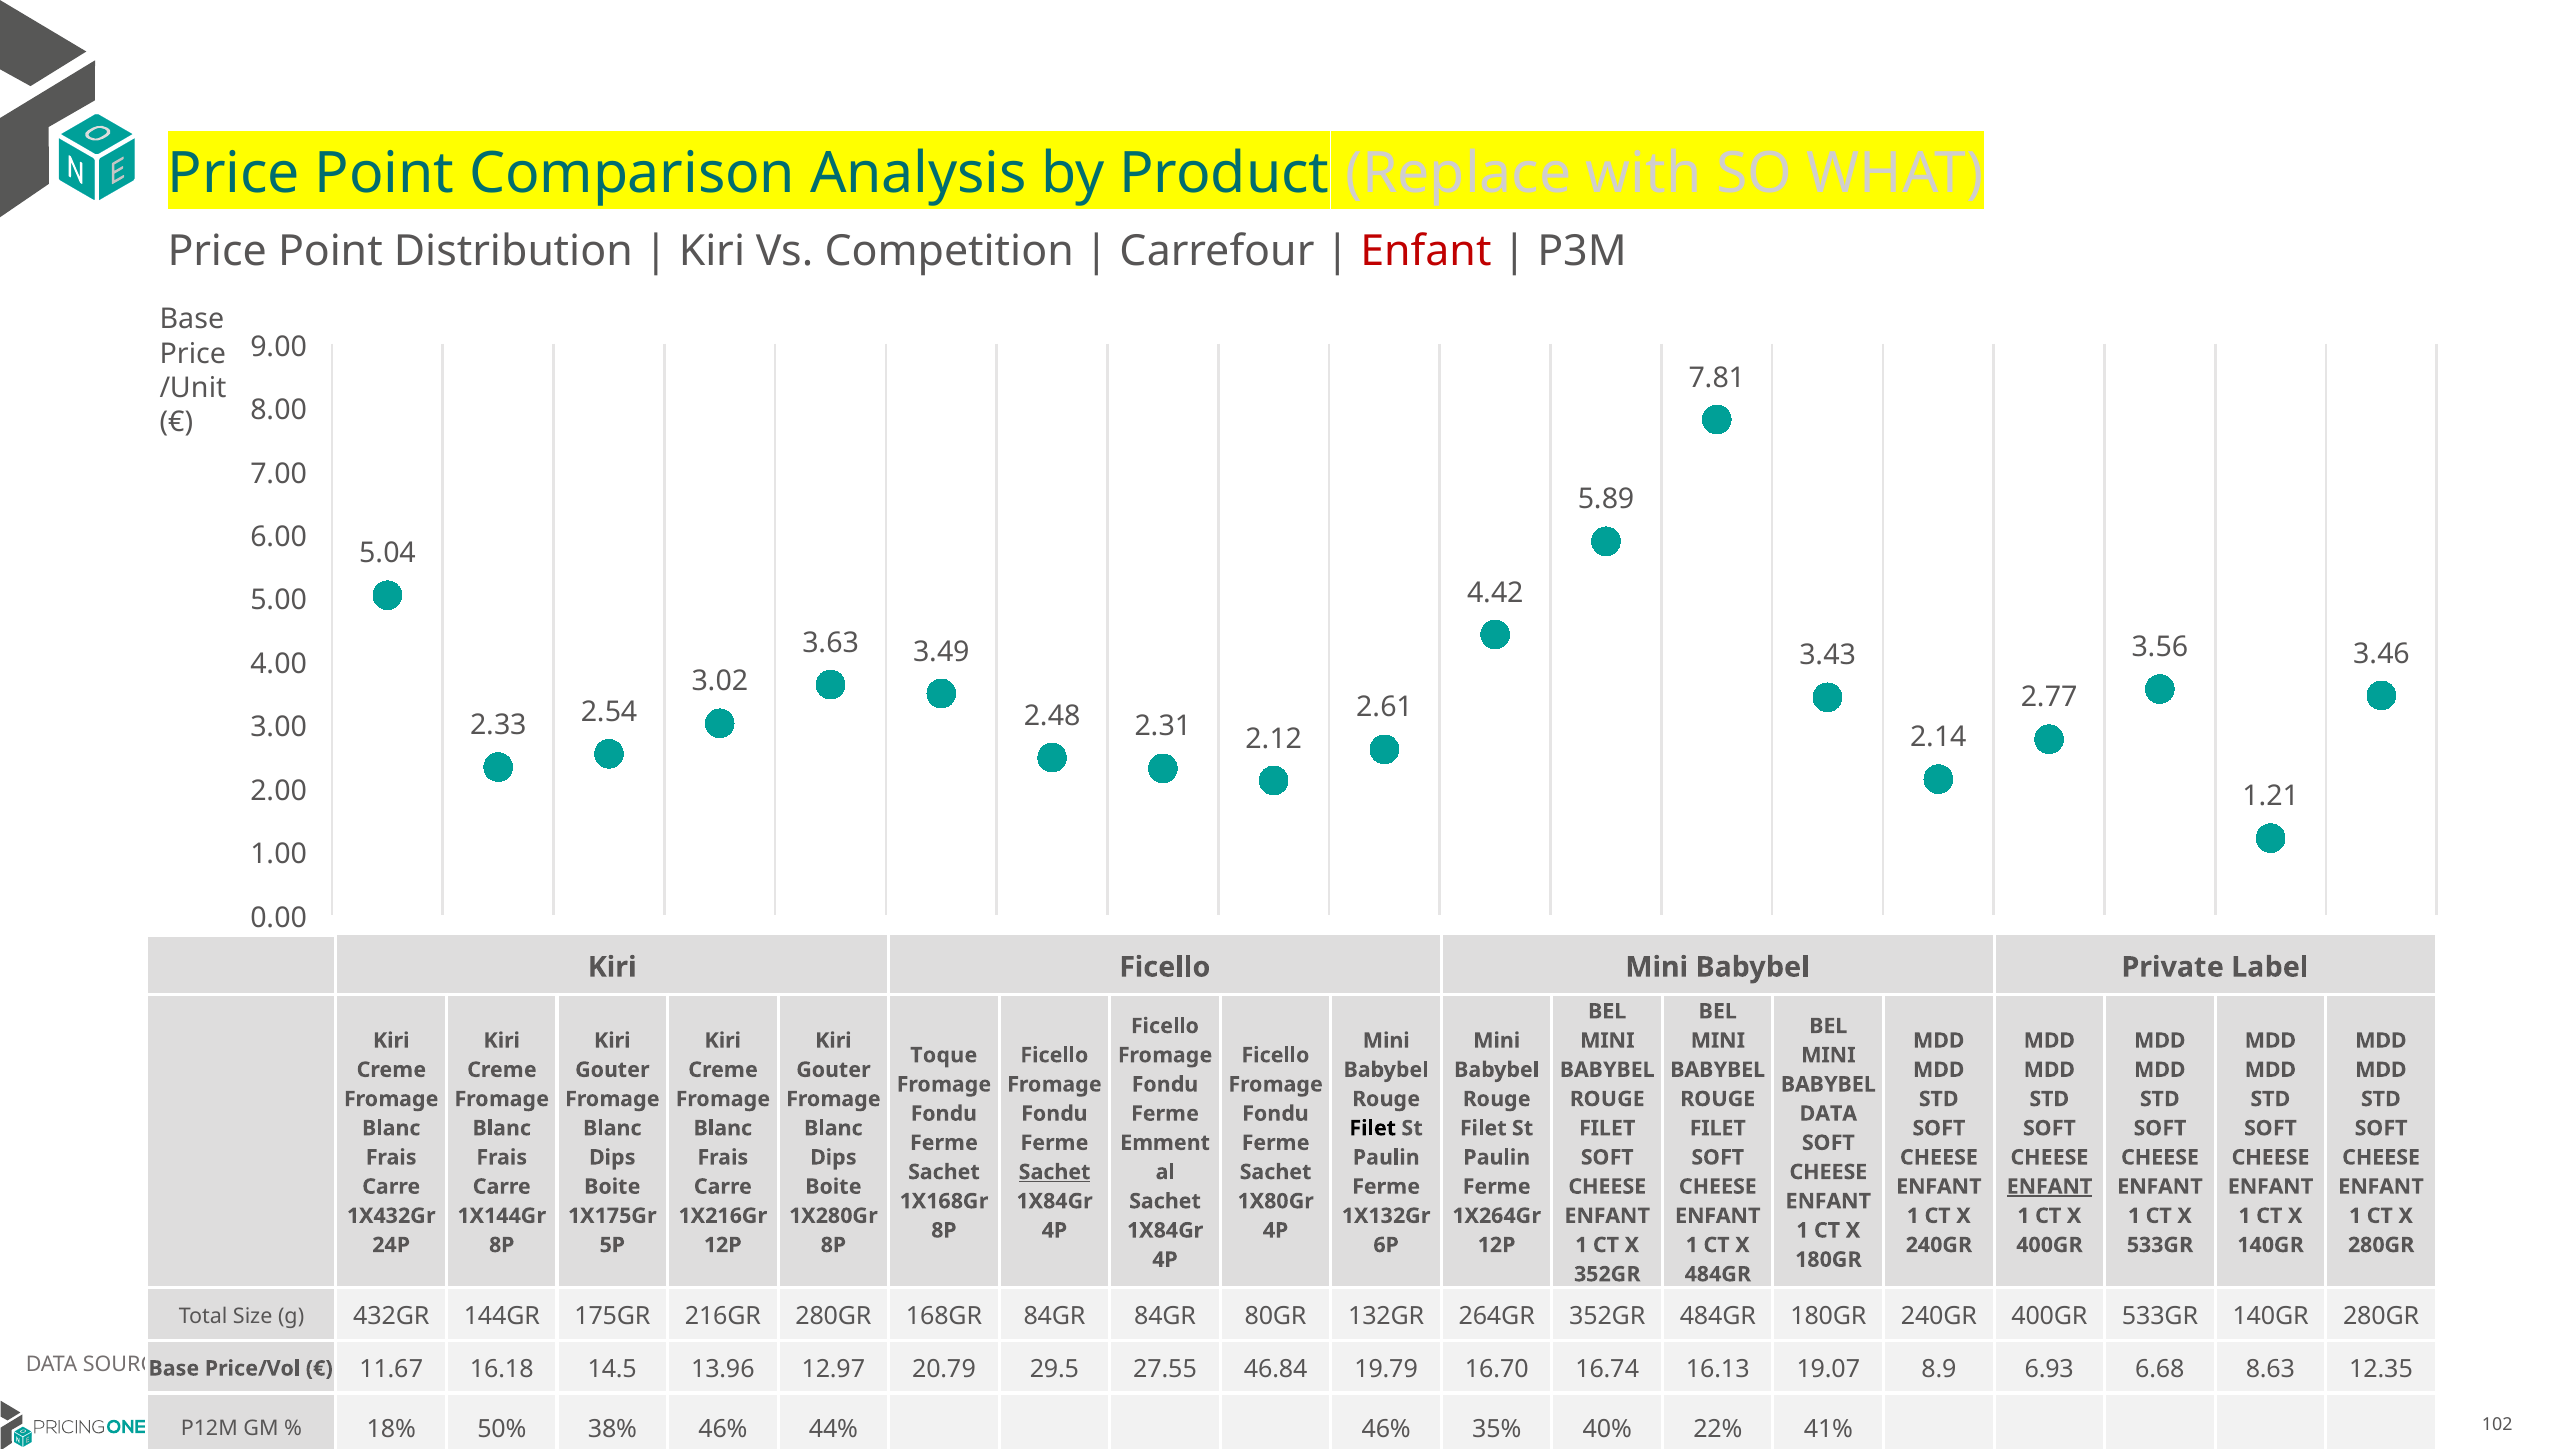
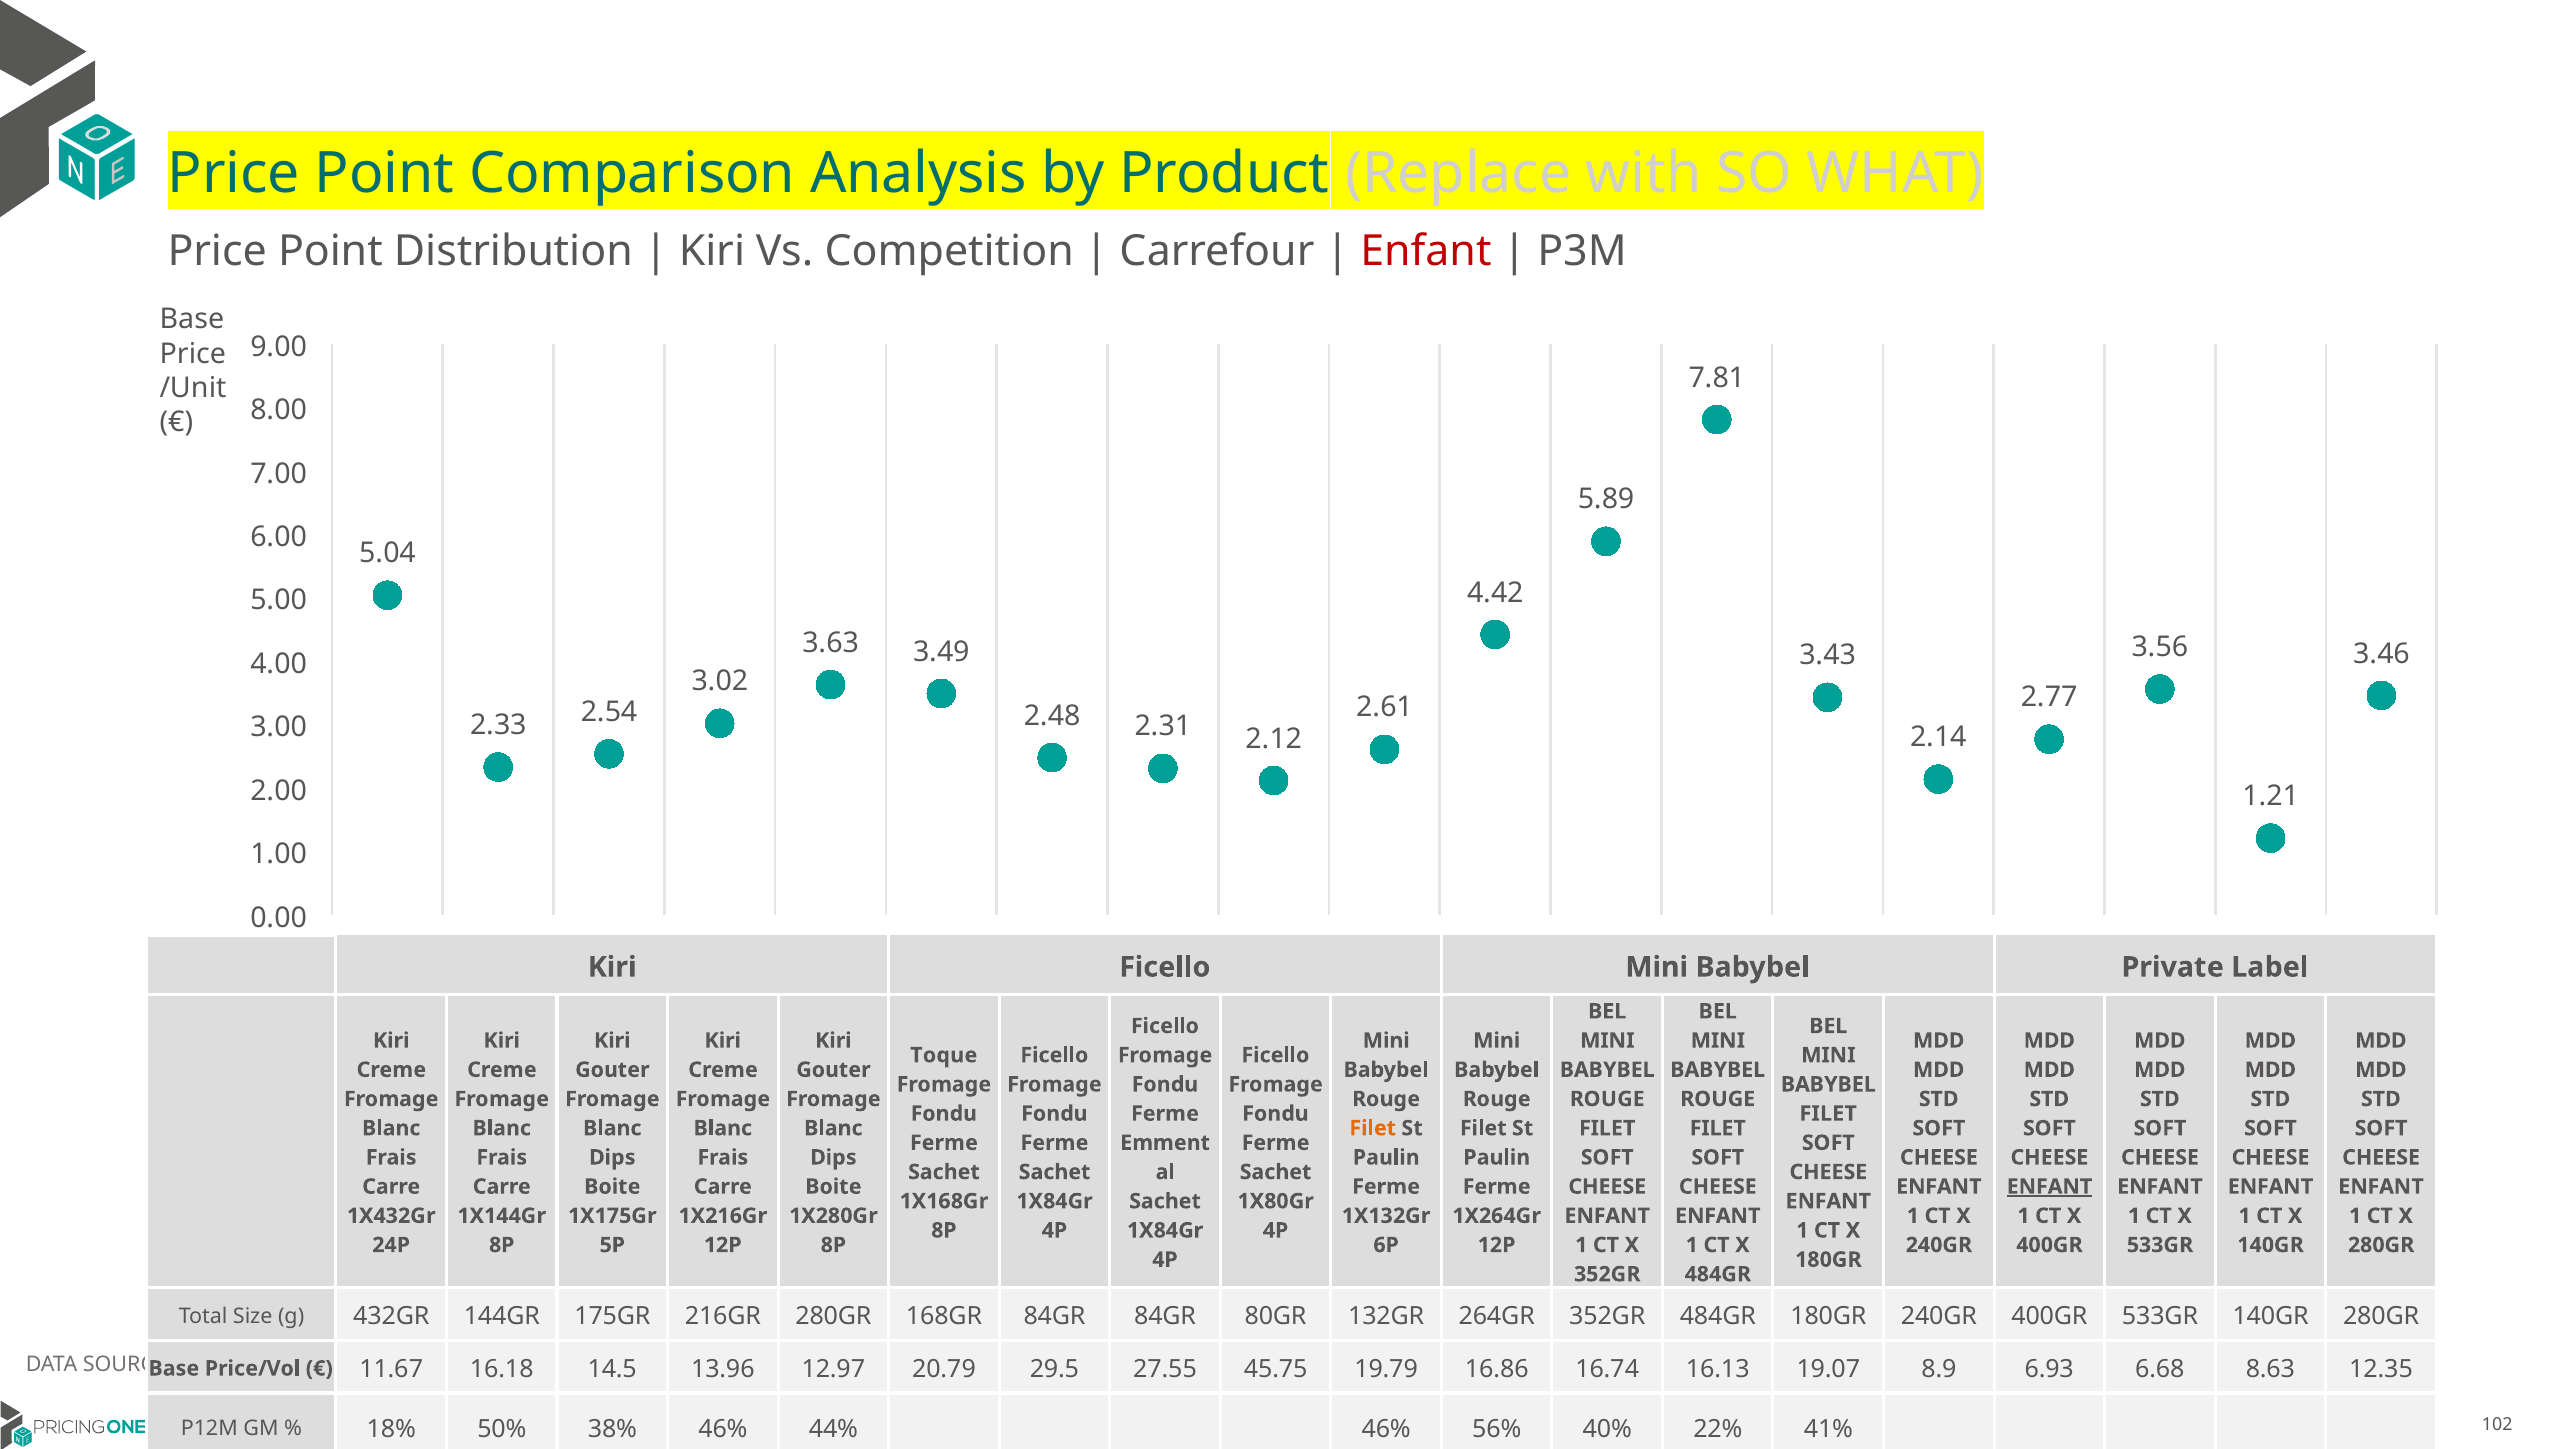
DATA: DATA -> FILET (1828, 1114)
Filet colour: black -> orange (1373, 1128)
Sachet underline: present -> none (1054, 1172)
46.84: 46.84 -> 45.75 (1276, 1369)
16.70: 16.70 -> 16.86 (1497, 1369)
35%: 35% -> 56% (1497, 1429)
